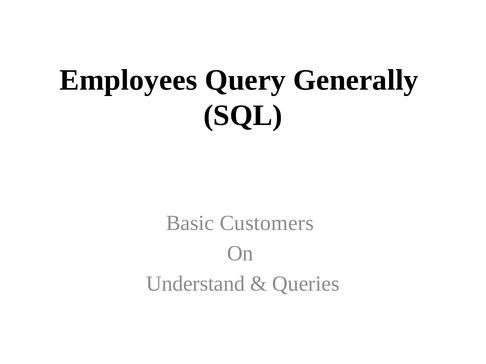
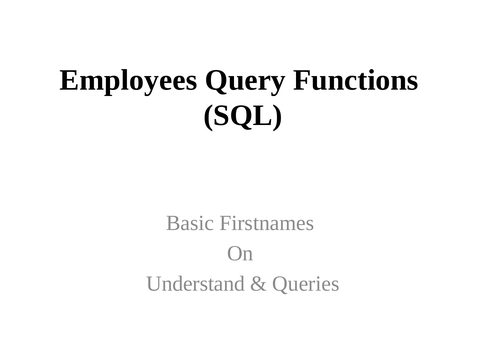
Generally: Generally -> Functions (356, 80)
Customers: Customers -> Firstnames (267, 223)
